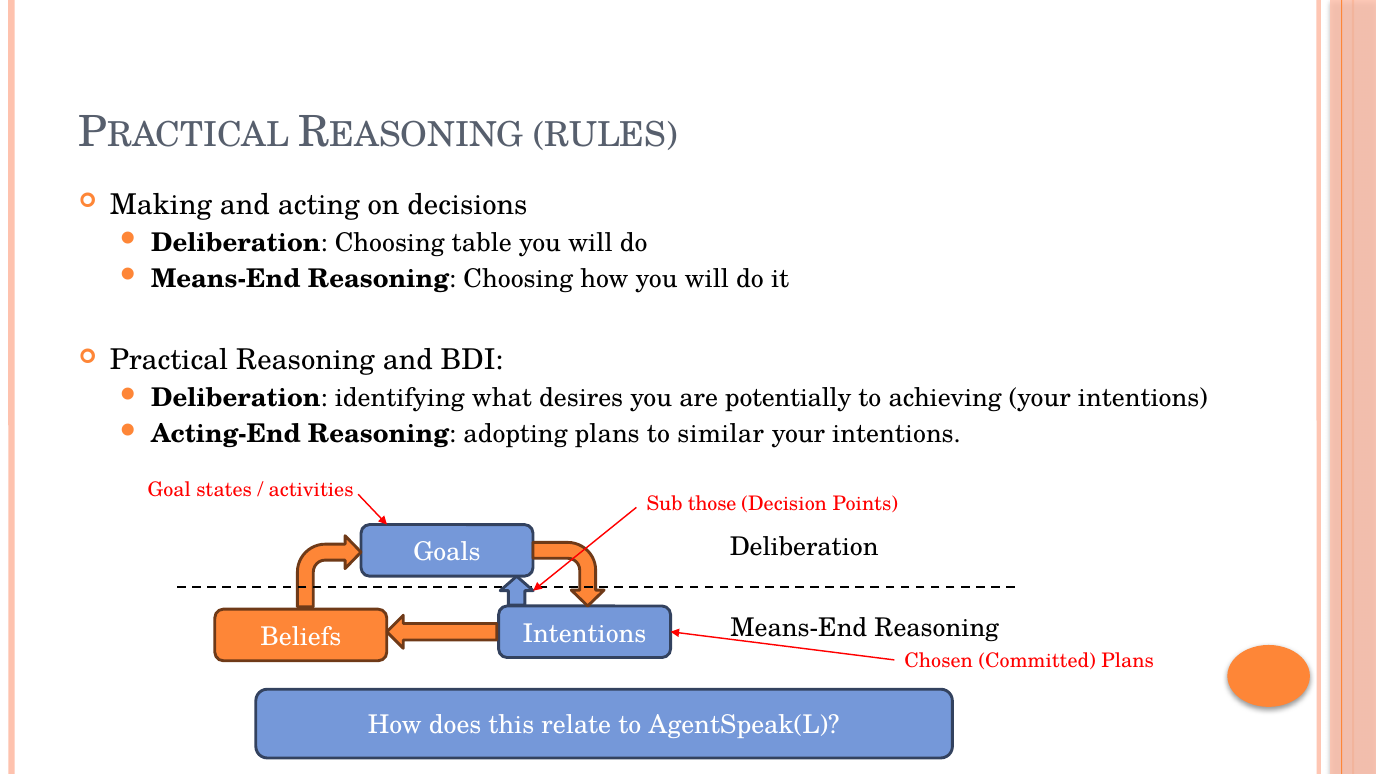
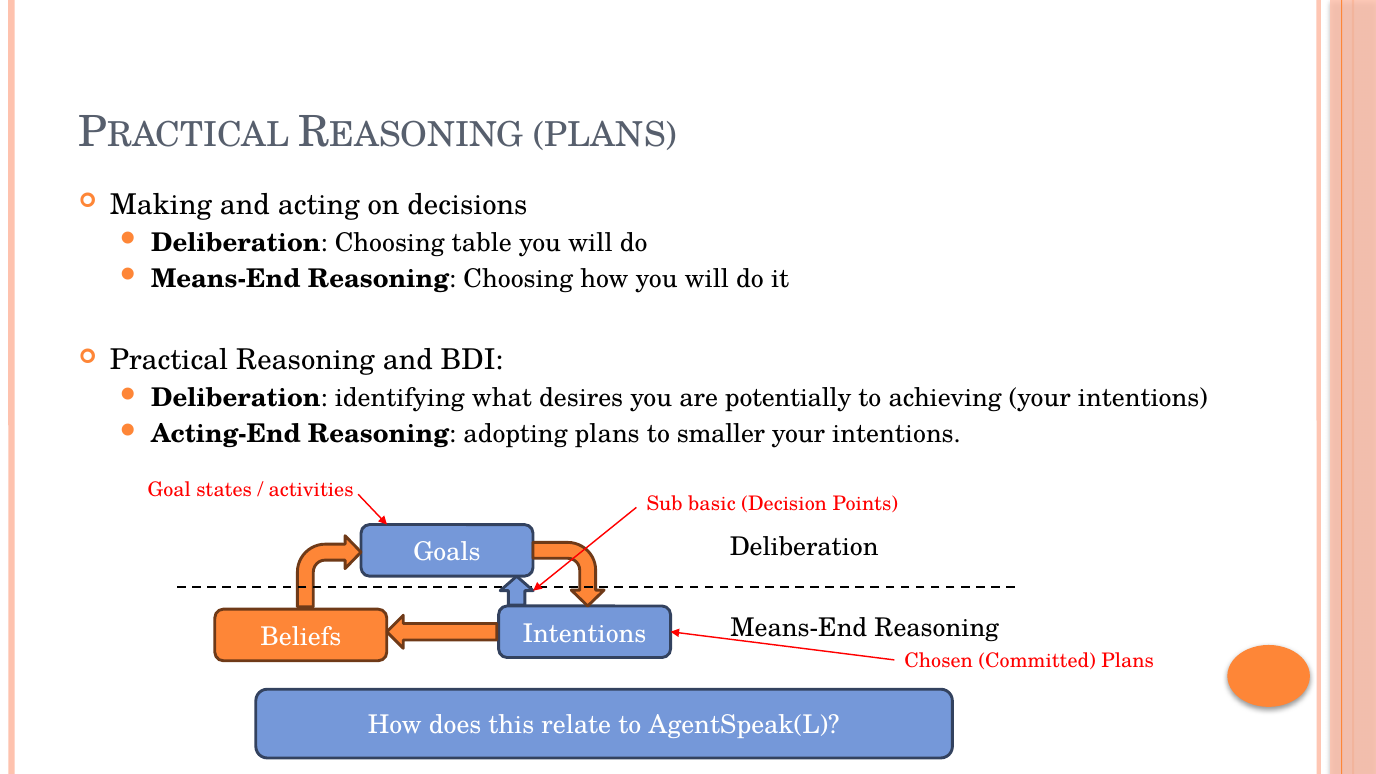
RULES: RULES -> PLANS (605, 135)
similar: similar -> smaller (721, 434)
those: those -> basic (712, 503)
